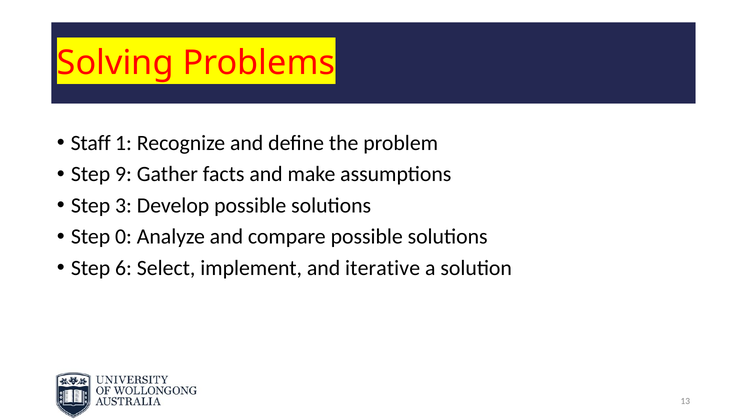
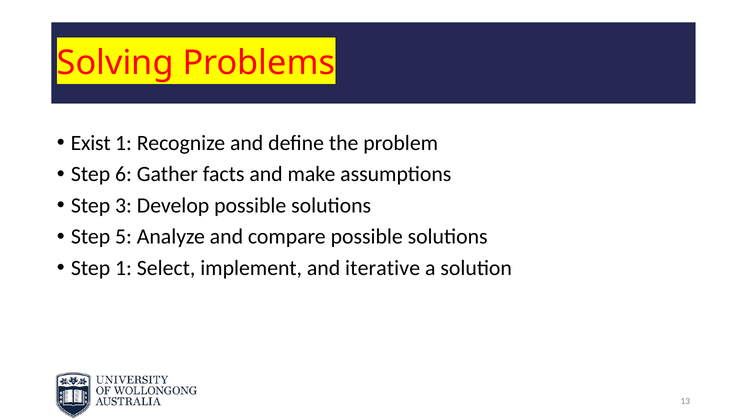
Staff: Staff -> Exist (91, 143)
9: 9 -> 6 (124, 174)
0: 0 -> 5 (124, 237)
Step 6: 6 -> 1 (124, 268)
